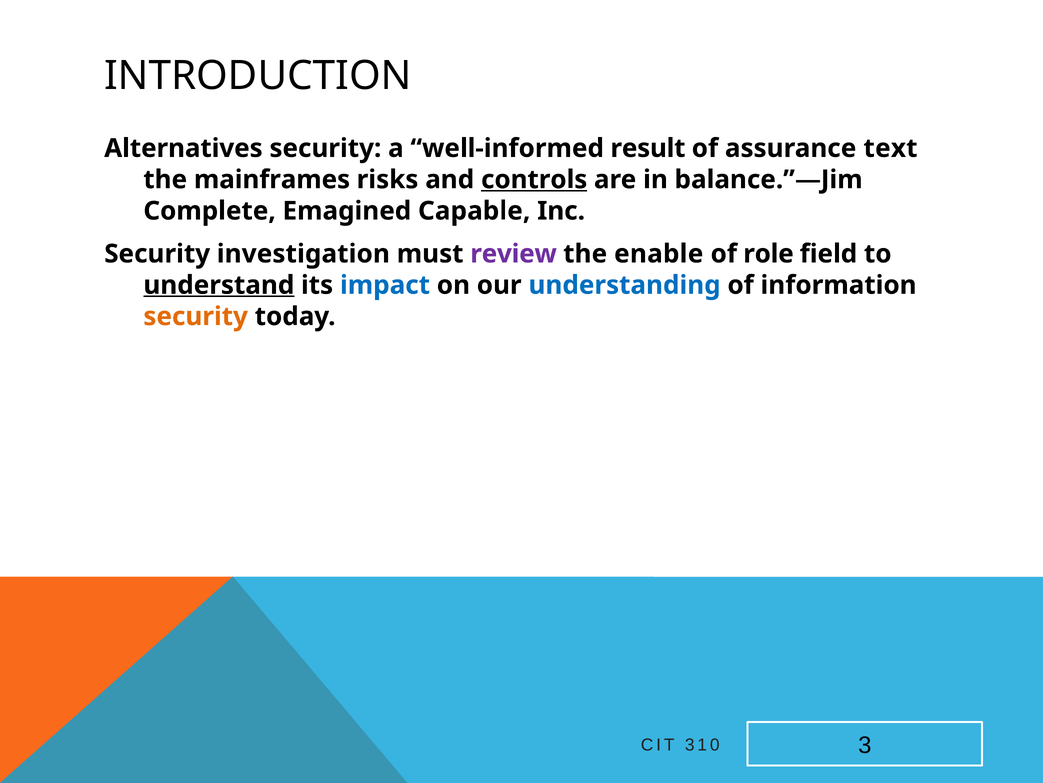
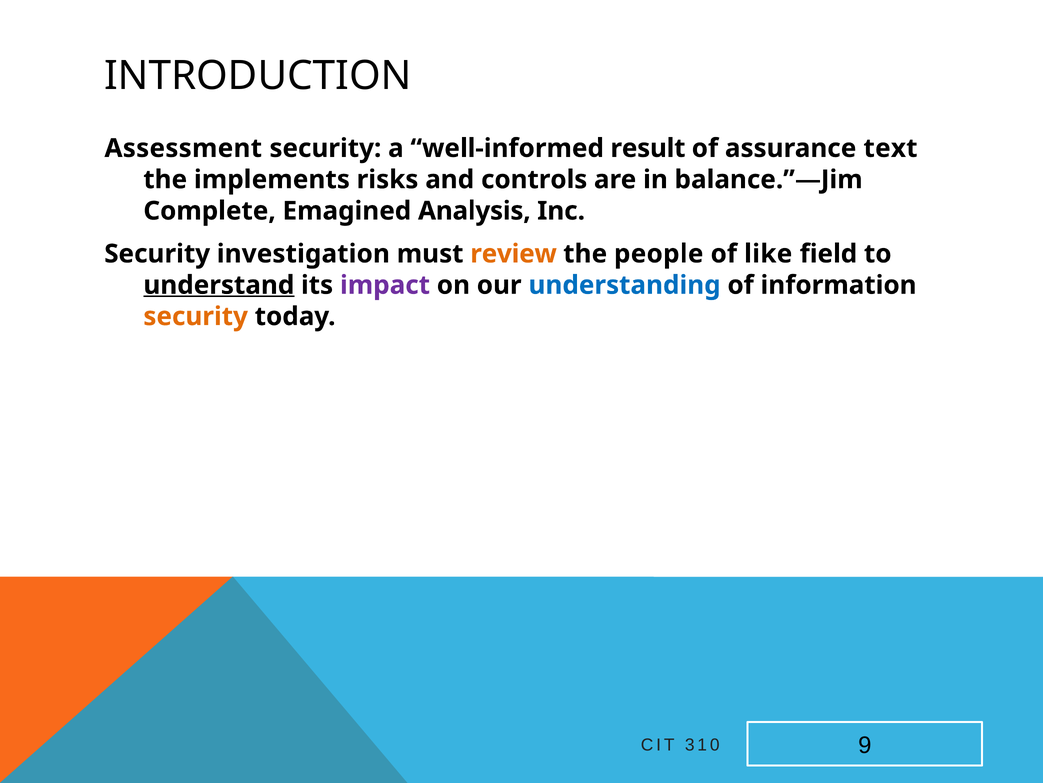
Alternatives: Alternatives -> Assessment (183, 148)
mainframes: mainframes -> implements (272, 179)
controls underline: present -> none (534, 179)
Capable: Capable -> Analysis (474, 211)
review colour: purple -> orange (514, 254)
enable: enable -> people (659, 254)
role: role -> like (768, 254)
impact colour: blue -> purple (385, 285)
3: 3 -> 9 (865, 745)
